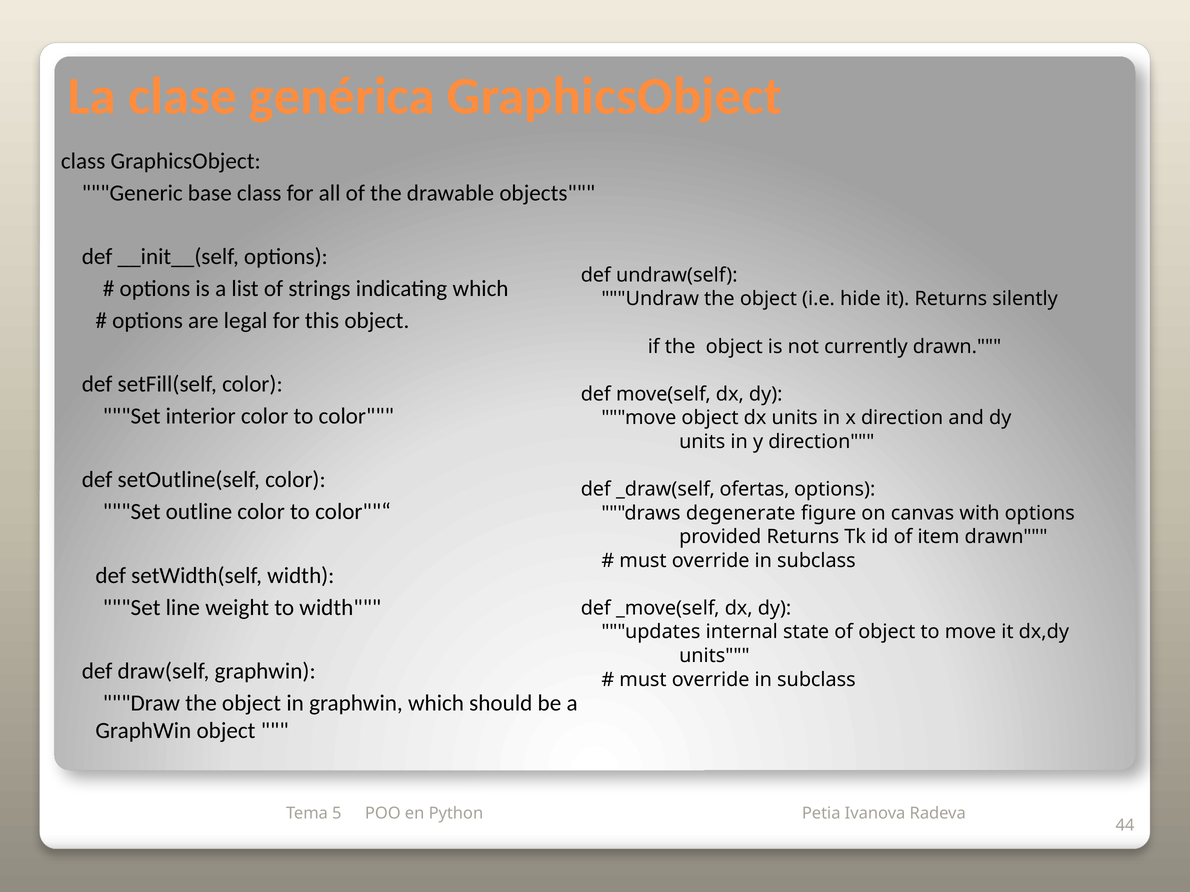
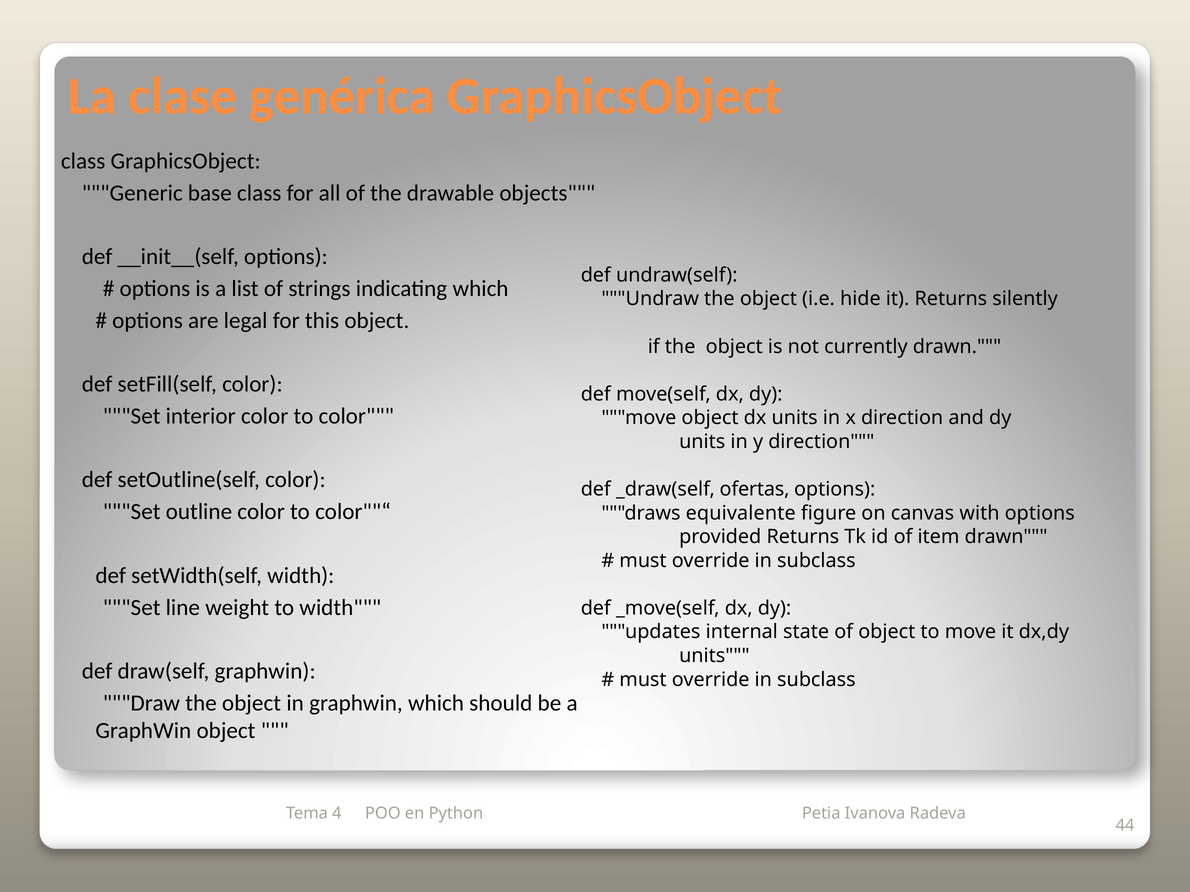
degenerate: degenerate -> equivalente (741, 513)
5: 5 -> 4 (337, 814)
